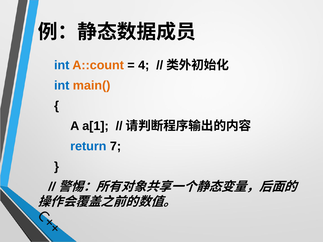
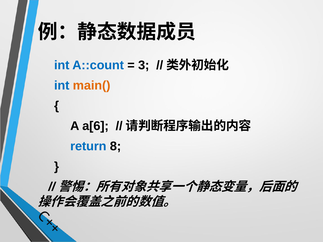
A::count colour: orange -> blue (98, 65)
4: 4 -> 3 (144, 65)
a[1: a[1 -> a[6 (95, 126)
7: 7 -> 8 (115, 146)
